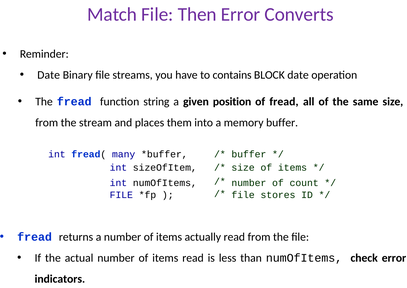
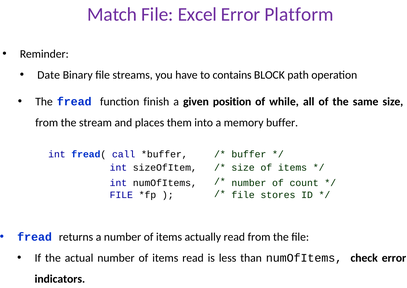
Then: Then -> Excel (197, 15)
Converts: Converts -> Platform (299, 15)
BLOCK date: date -> path (298, 75)
string: string -> finish (156, 102)
of fread: fread -> while (284, 102)
many: many -> call (124, 154)
